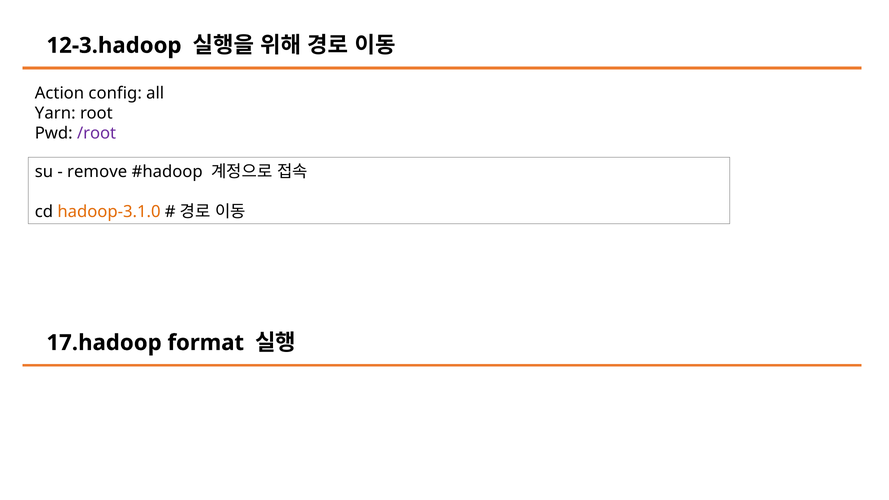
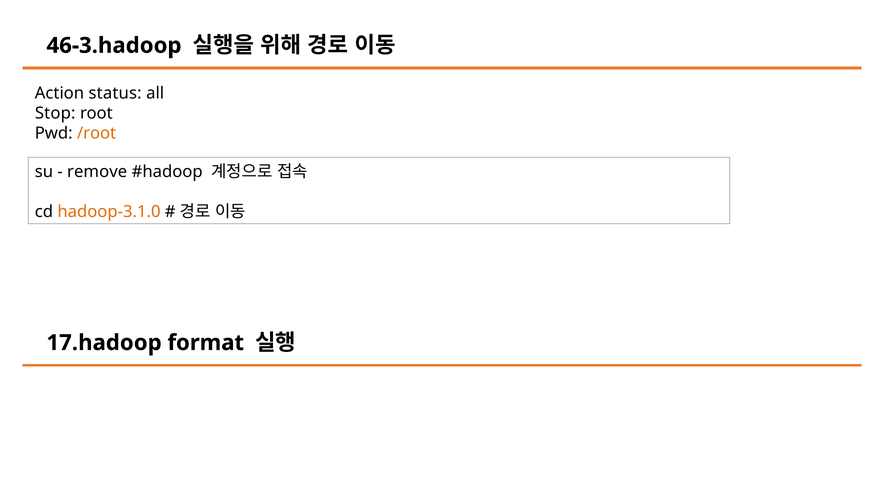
12-3.hadoop: 12-3.hadoop -> 46-3.hadoop (114, 46)
config: config -> status (115, 93)
Yarn: Yarn -> Stop (55, 113)
/root colour: purple -> orange (97, 133)
